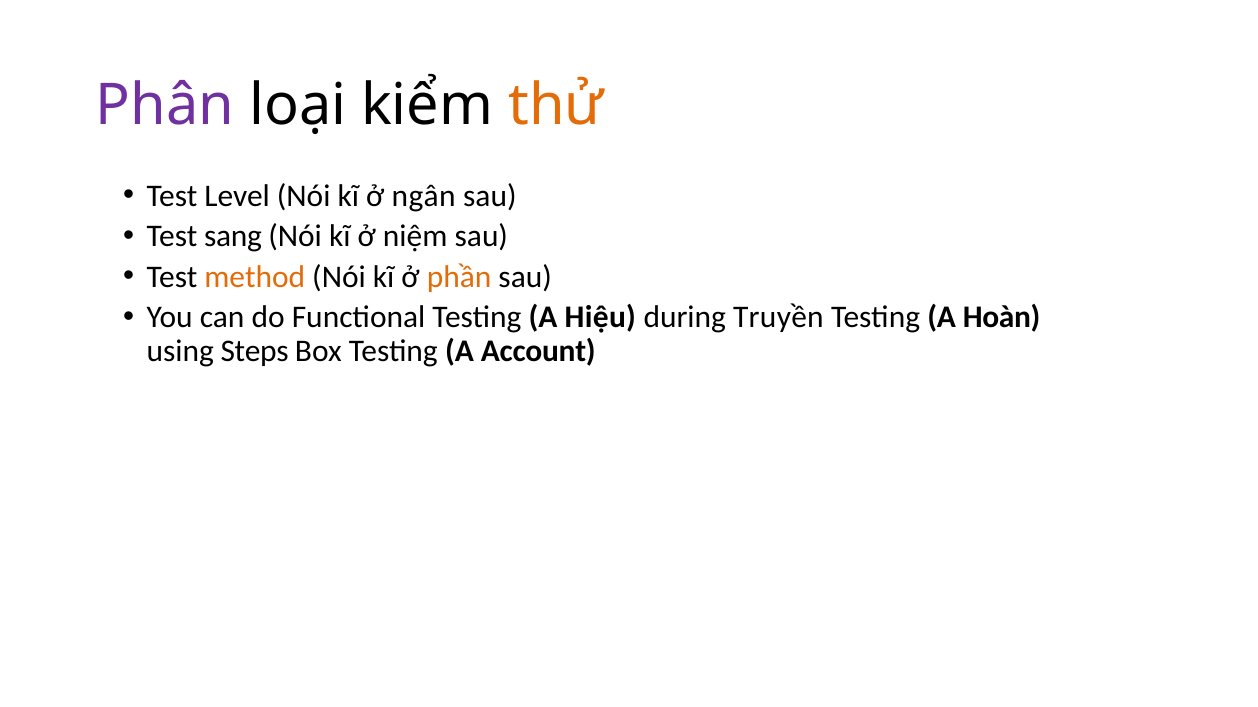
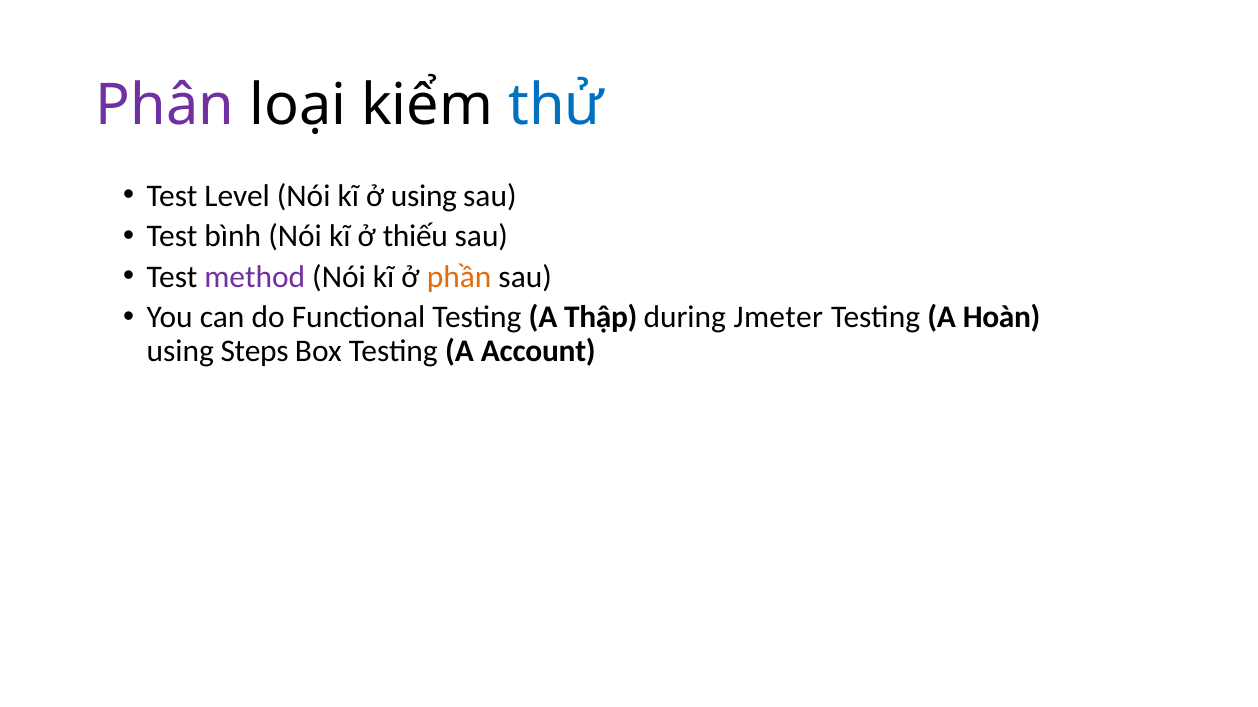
thử colour: orange -> blue (556, 106)
ở ngân: ngân -> using (424, 196)
sang: sang -> bình (233, 236)
niệm: niệm -> thiếu (415, 236)
method colour: orange -> purple (255, 277)
Hiệu: Hiệu -> Thập (601, 317)
Truyền: Truyền -> Jmeter (778, 317)
